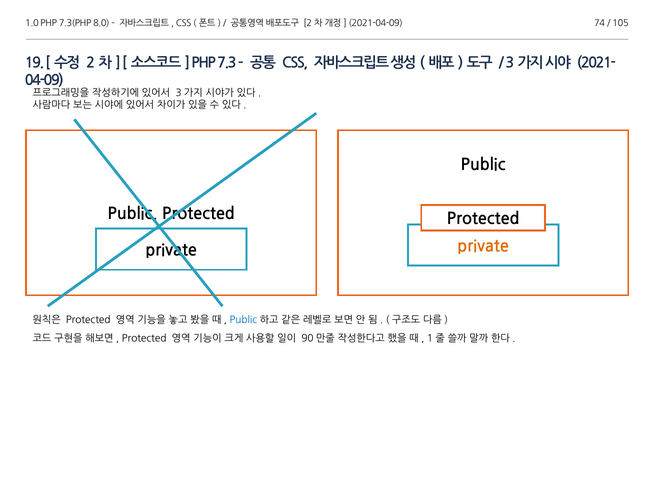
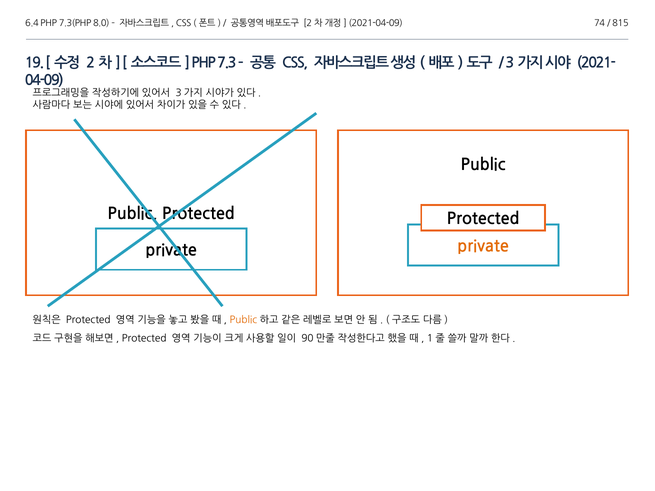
1.0: 1.0 -> 6.4 (32, 23)
105: 105 -> 815 (620, 23)
Public colour: blue -> orange (243, 320)
